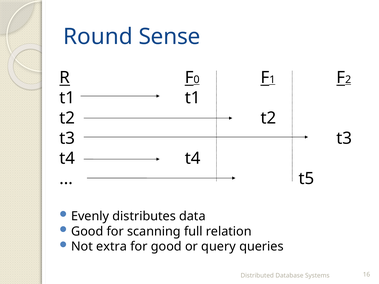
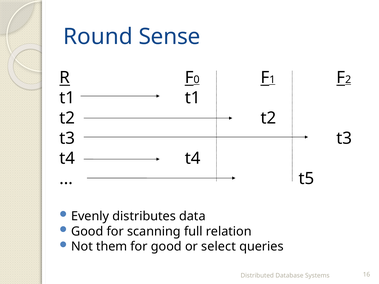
extra: extra -> them (112, 247)
query: query -> select (219, 247)
